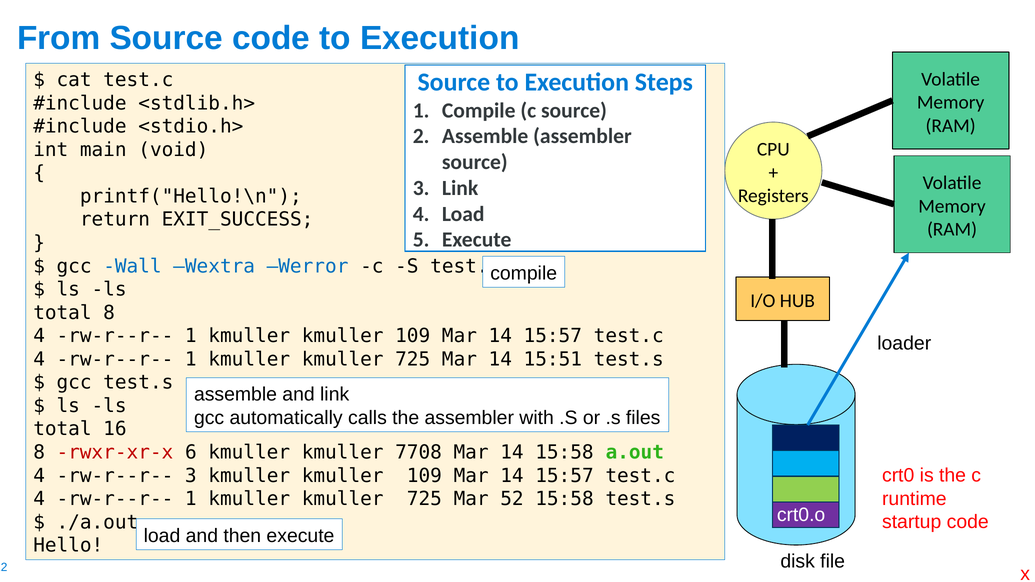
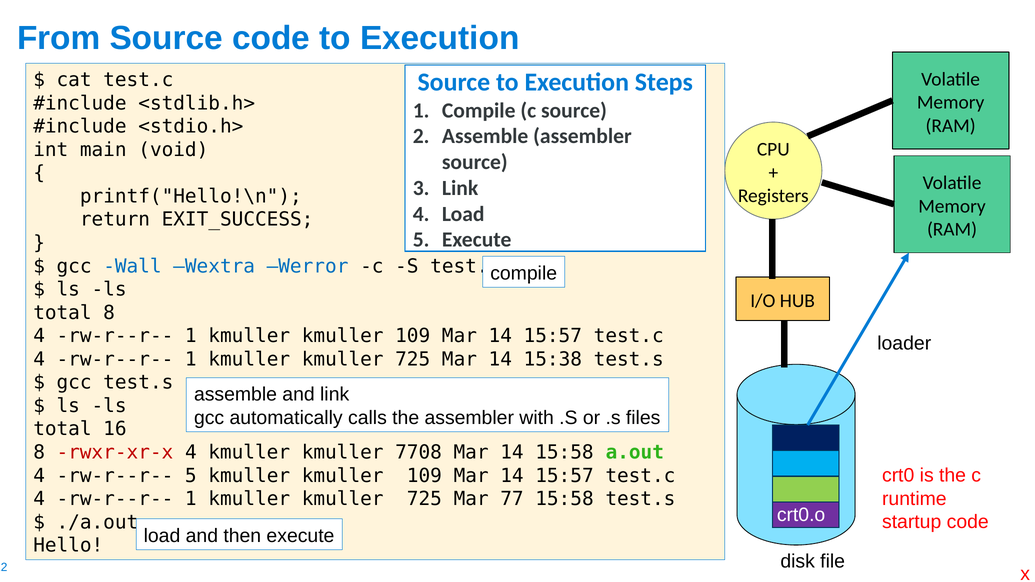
15:51: 15:51 -> 15:38 (553, 359)
rwxr-xr-x 6: 6 -> 4 (191, 452)
rw-r--r-- 3: 3 -> 5 (191, 476)
52: 52 -> 77 (512, 499)
